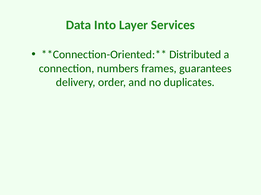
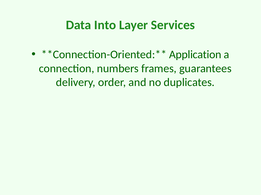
Distributed: Distributed -> Application (195, 55)
